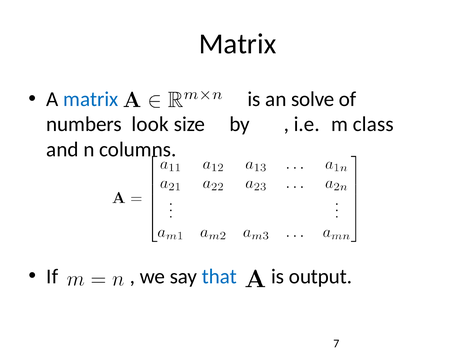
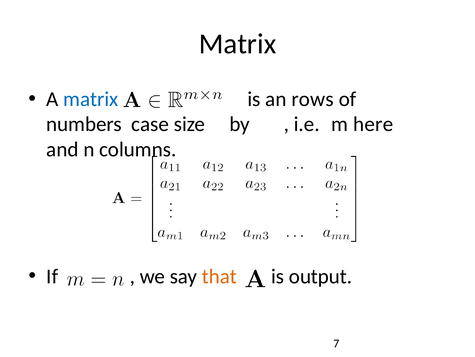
solve: solve -> rows (313, 99)
look: look -> case (150, 124)
class: class -> here (373, 124)
that colour: blue -> orange (219, 276)
